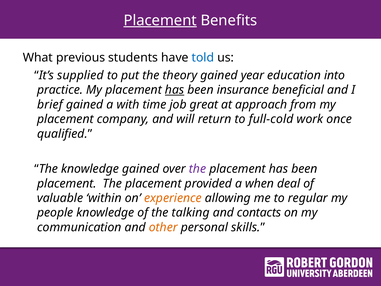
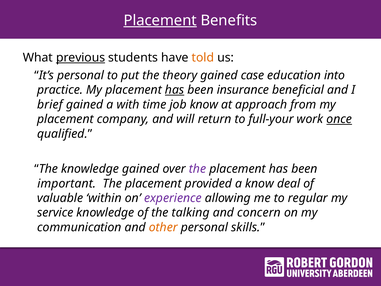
previous underline: none -> present (81, 58)
told colour: blue -> orange (203, 58)
It’s supplied: supplied -> personal (81, 75)
year: year -> case (252, 75)
job great: great -> know (204, 104)
full-cold: full-cold -> full-your (271, 119)
once underline: none -> present (339, 119)
placement: placement -> important (67, 183)
a when: when -> know (260, 183)
experience colour: orange -> purple (173, 198)
people: people -> service (55, 213)
contacts: contacts -> concern (259, 213)
